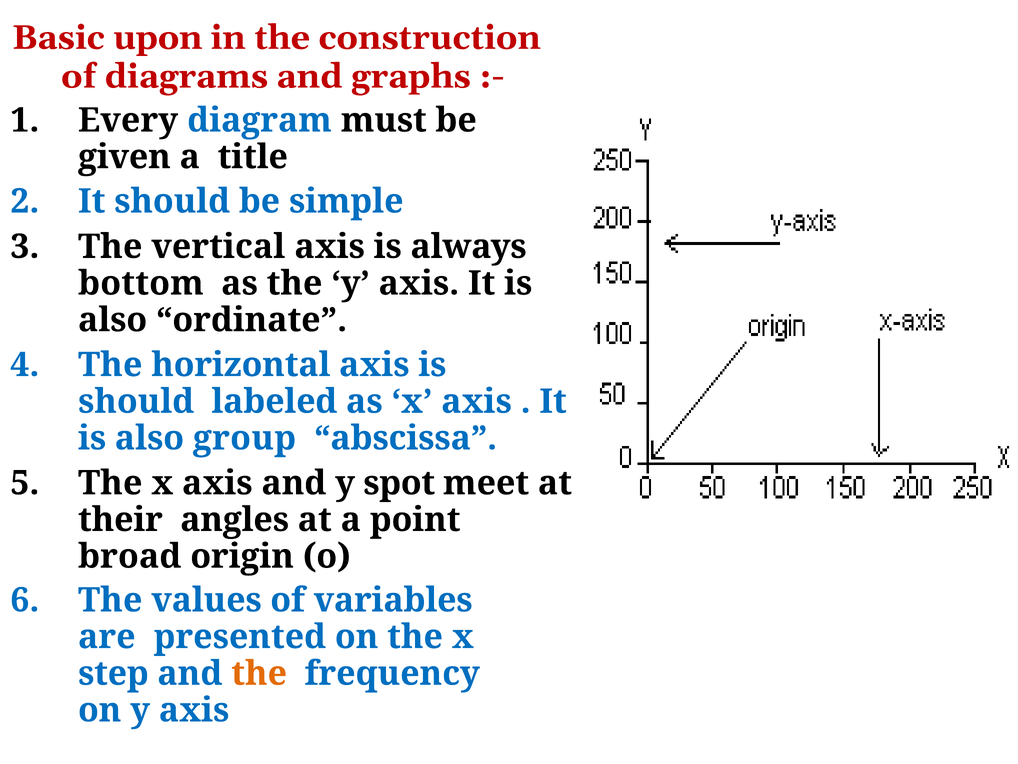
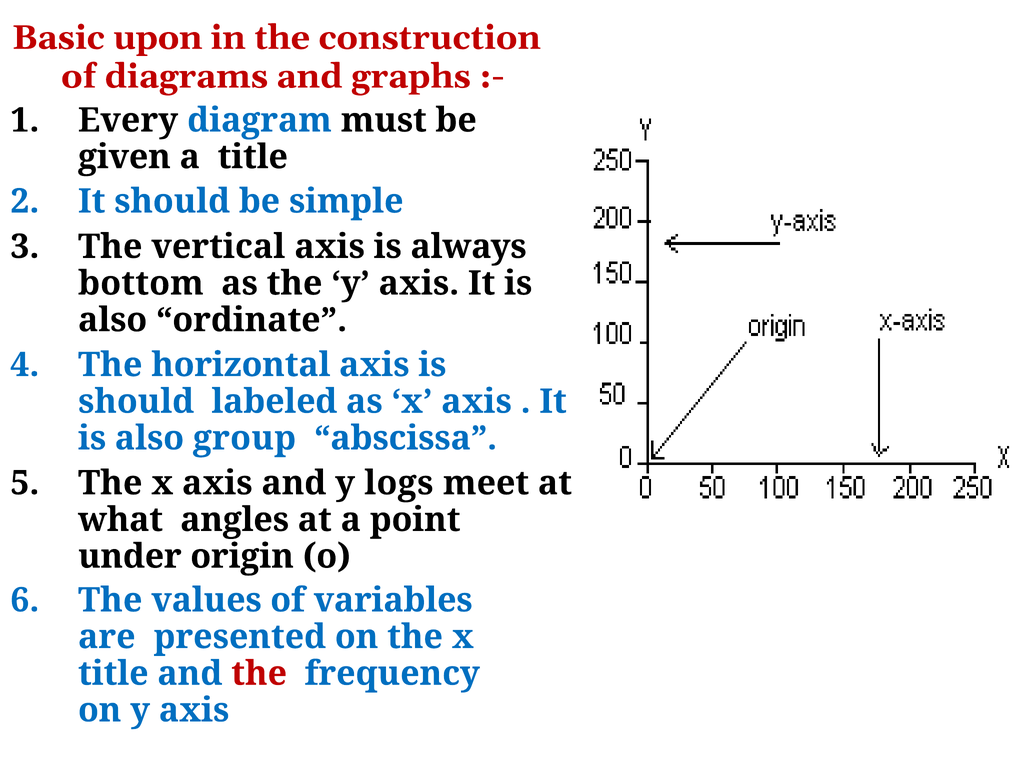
spot: spot -> logs (399, 483)
their: their -> what (121, 519)
broad: broad -> under (130, 556)
step: step -> title (113, 673)
the colour: orange -> red (259, 673)
